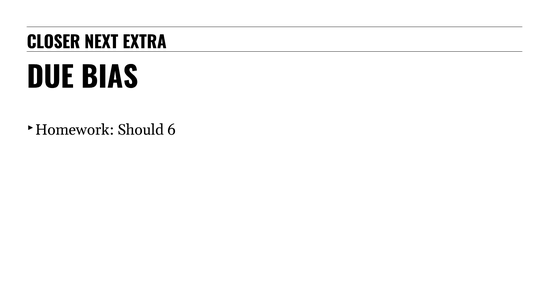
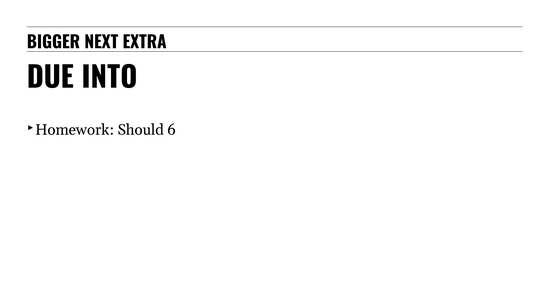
CLOSER: CLOSER -> BIGGER (53, 43)
BIAS: BIAS -> INTO (109, 78)
